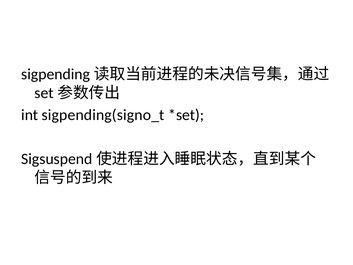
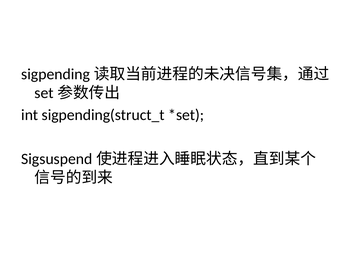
sigpending(signo_t: sigpending(signo_t -> sigpending(struct_t (103, 115)
